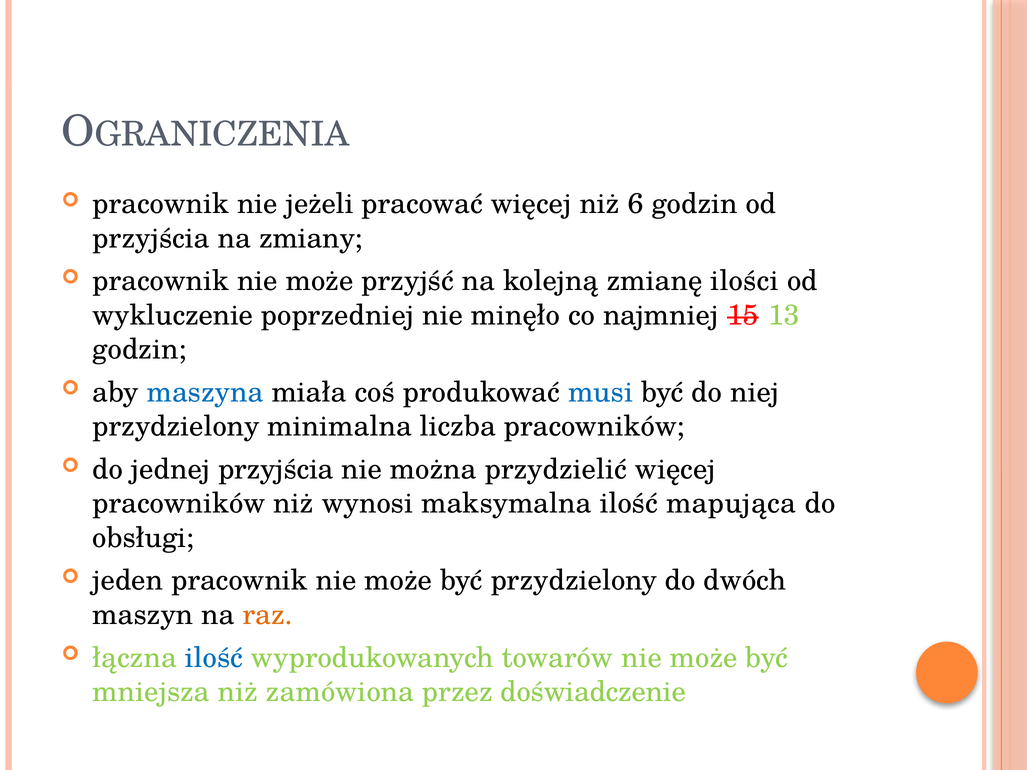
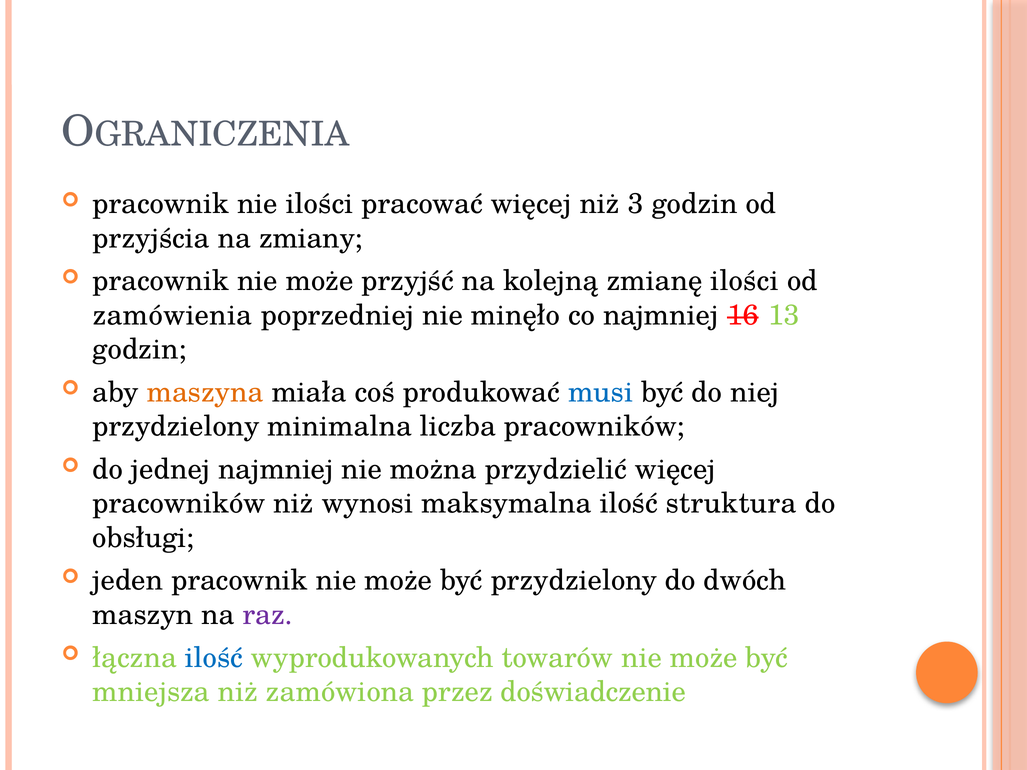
nie jeżeli: jeżeli -> ilości (320, 204)
6: 6 -> 3 (636, 204)
wykluczenie: wykluczenie -> zamówienia (173, 315)
15: 15 -> 16 (743, 315)
maszyna colour: blue -> orange (205, 392)
jednej przyjścia: przyjścia -> najmniej (276, 469)
mapująca: mapująca -> struktura (731, 504)
raz colour: orange -> purple (268, 615)
